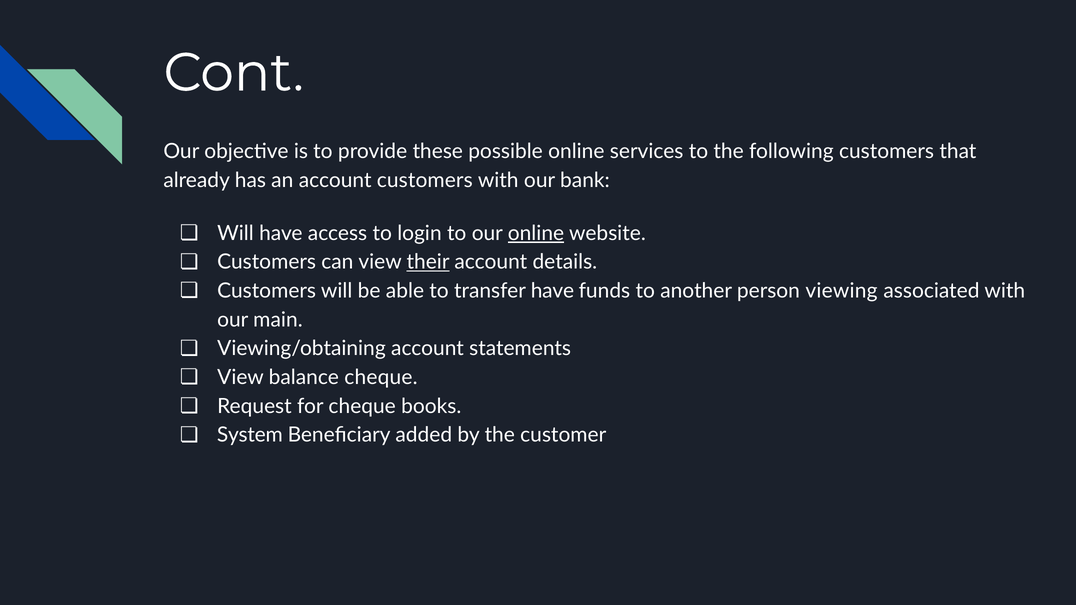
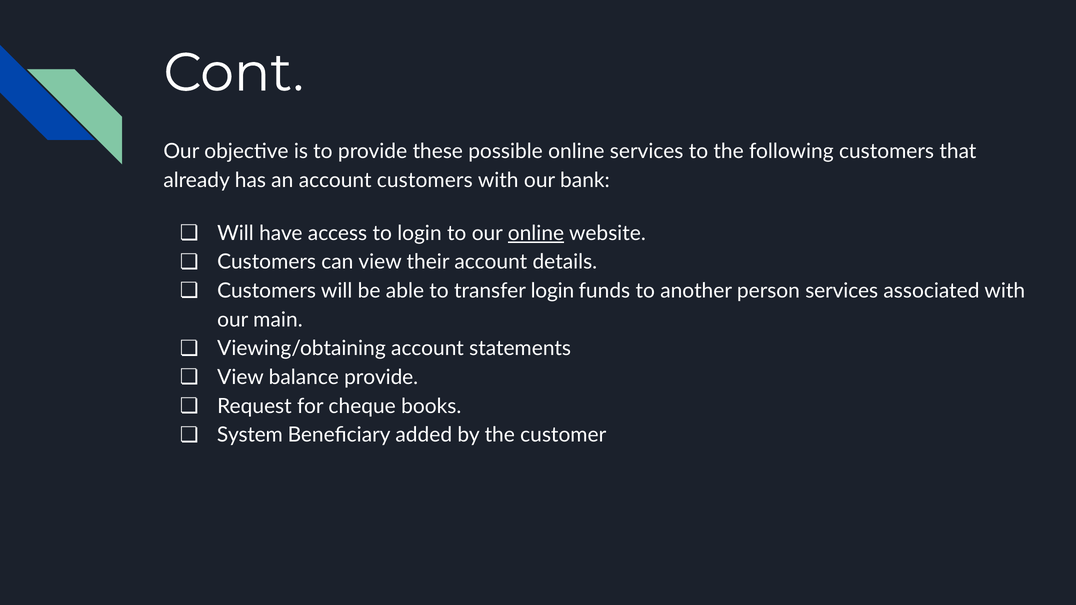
their underline: present -> none (428, 262)
transfer have: have -> login (552, 291)
person viewing: viewing -> services (842, 291)
balance cheque: cheque -> provide (381, 377)
